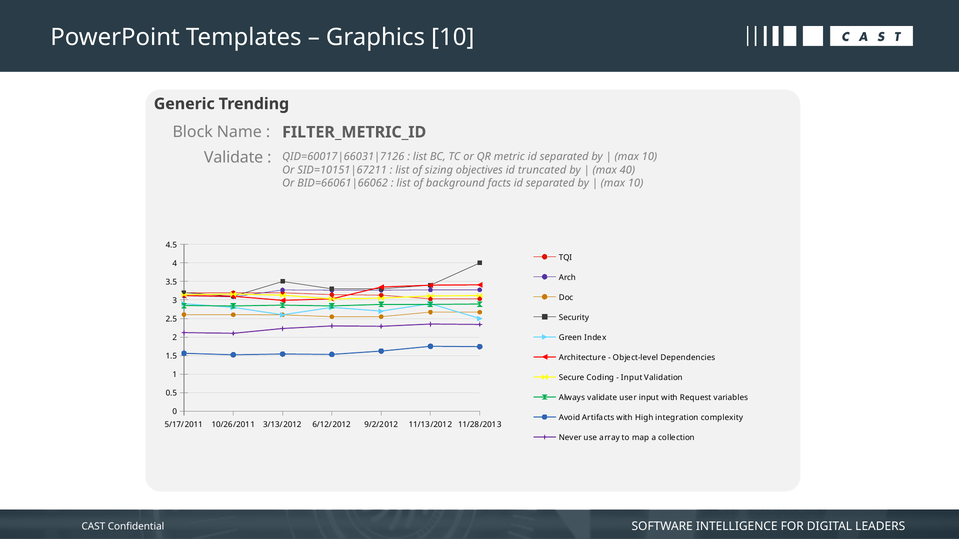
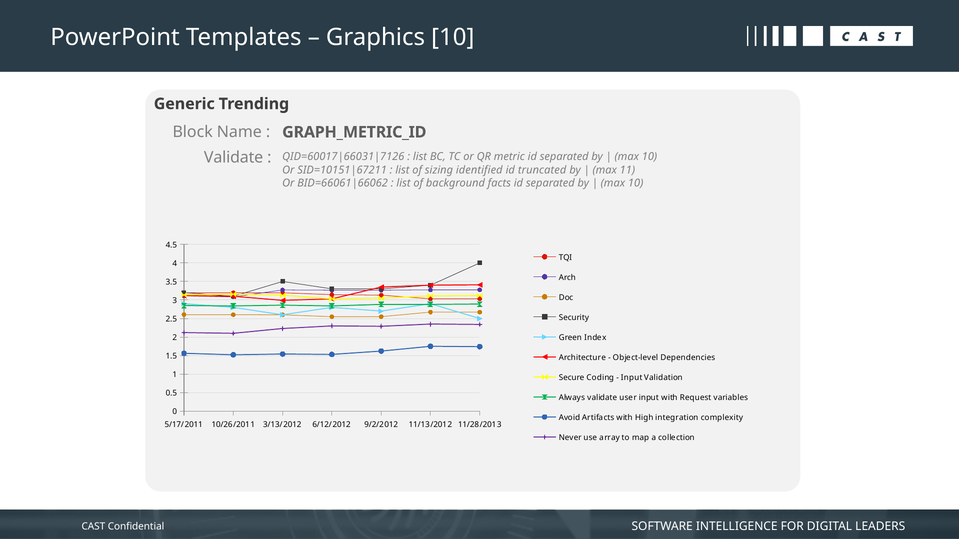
FILTER_METRIC_ID: FILTER_METRIC_ID -> GRAPH_METRIC_ID (354, 132)
objectives: objectives -> identified (479, 170)
40: 40 -> 11 (627, 170)
